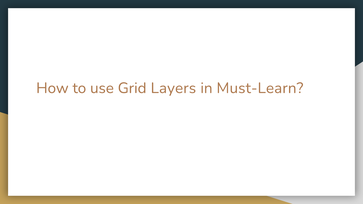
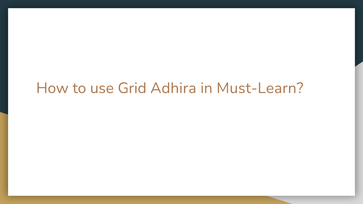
Layers: Layers -> Adhira (173, 88)
